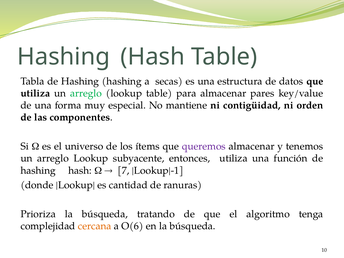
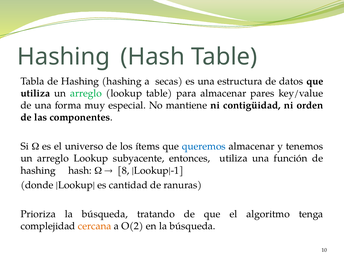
queremos colour: purple -> blue (204, 146)
7: 7 -> 8 (123, 170)
O(6: O(6 -> O(2 (132, 226)
